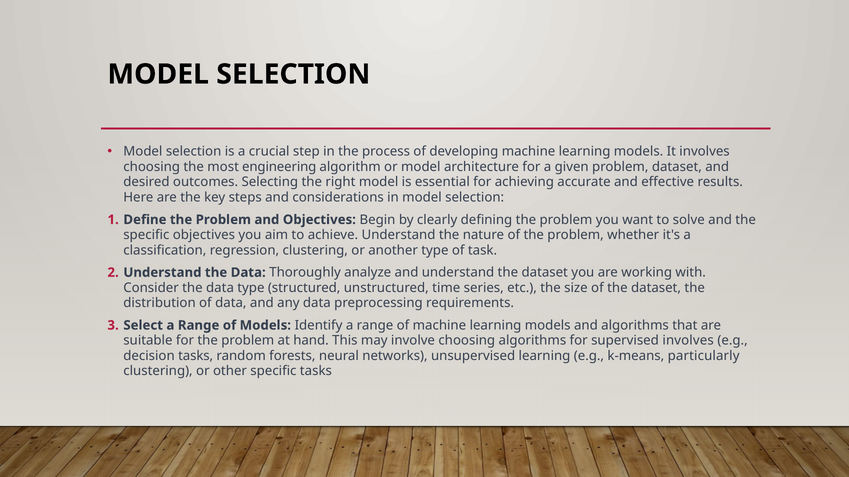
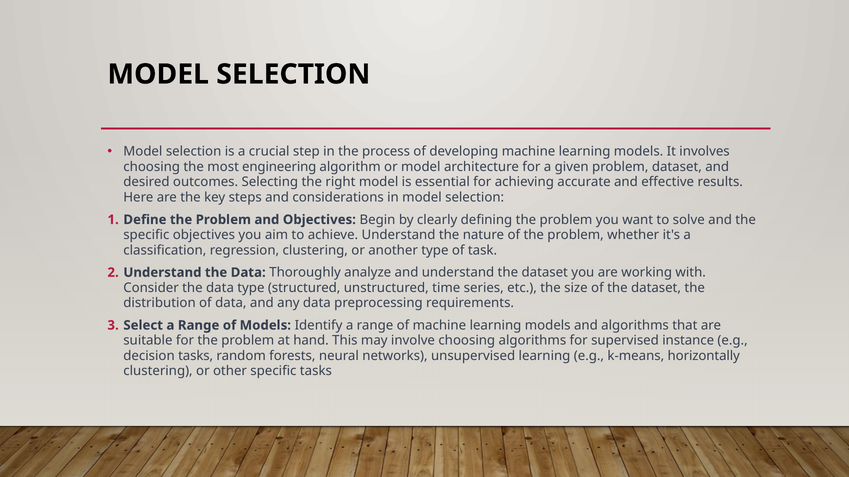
supervised involves: involves -> instance (688, 341)
particularly: particularly -> horizontally (704, 356)
